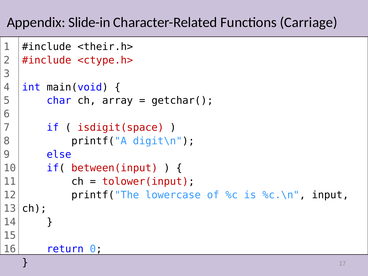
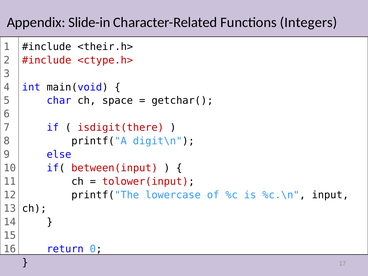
Carriage: Carriage -> Integers (309, 22)
array: array -> space (118, 101)
isdigit(space: isdigit(space -> isdigit(there (121, 128)
